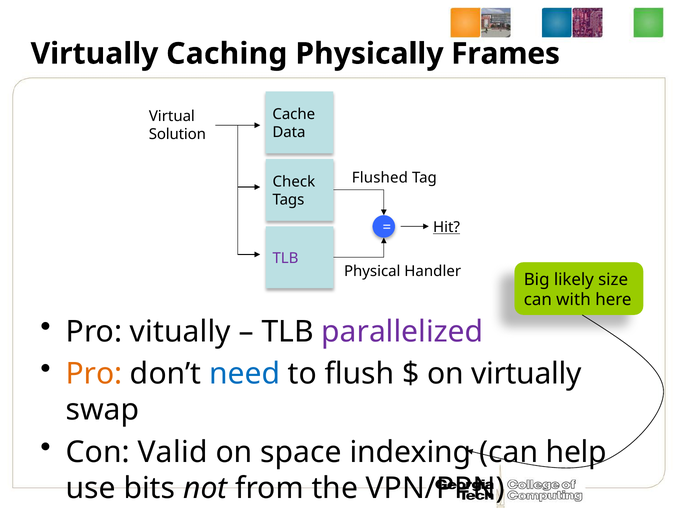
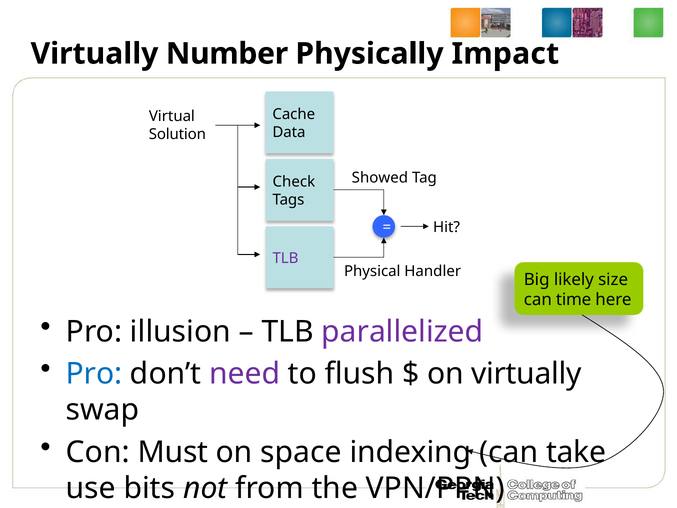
Caching: Caching -> Number (227, 54)
Frames: Frames -> Impact (505, 54)
Flushed: Flushed -> Showed (380, 178)
Hit underline: present -> none (446, 227)
with: with -> time (574, 300)
vitually: vitually -> illusion (180, 332)
Pro colour: orange -> blue (94, 374)
need colour: blue -> purple (245, 374)
Valid: Valid -> Must (173, 452)
help: help -> take (576, 452)
